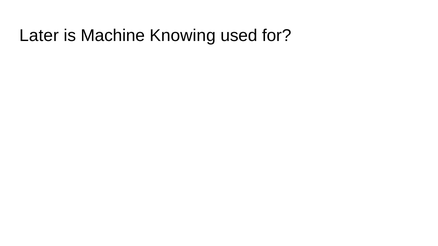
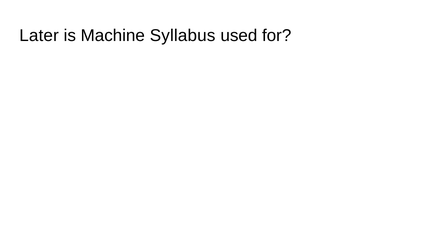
Knowing: Knowing -> Syllabus (183, 35)
